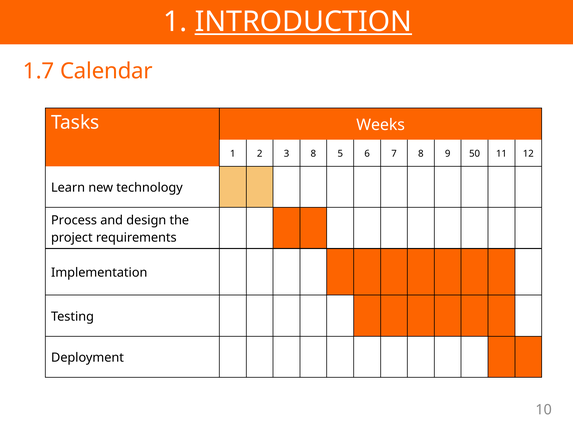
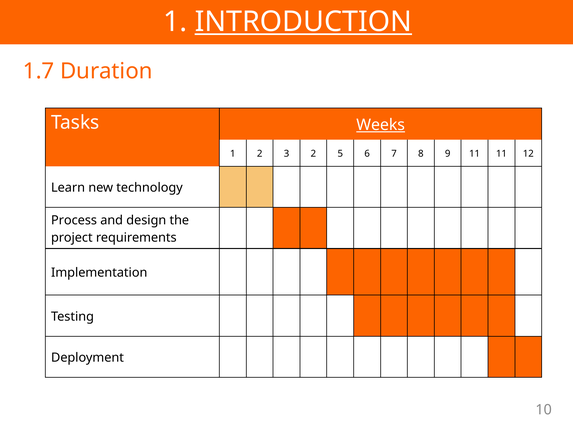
Calendar: Calendar -> Duration (106, 71)
Weeks underline: none -> present (381, 125)
3 8: 8 -> 2 (313, 154)
9 50: 50 -> 11 (475, 154)
